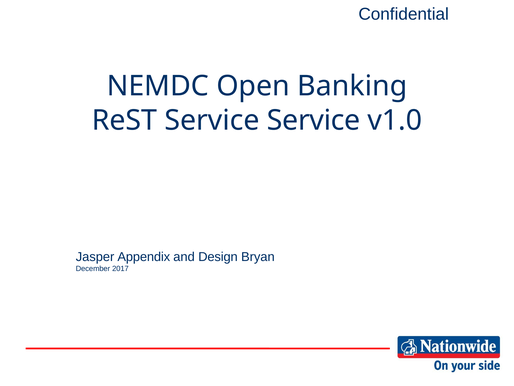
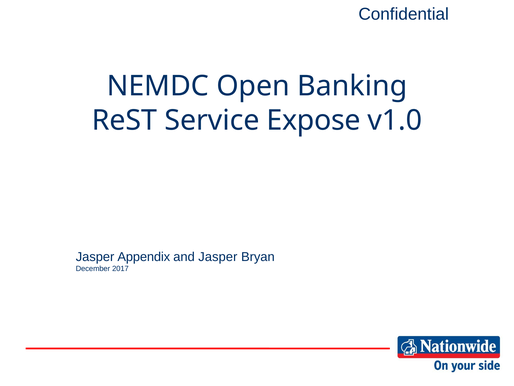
Service Service: Service -> Expose (314, 120)
and Design: Design -> Jasper (218, 257)
